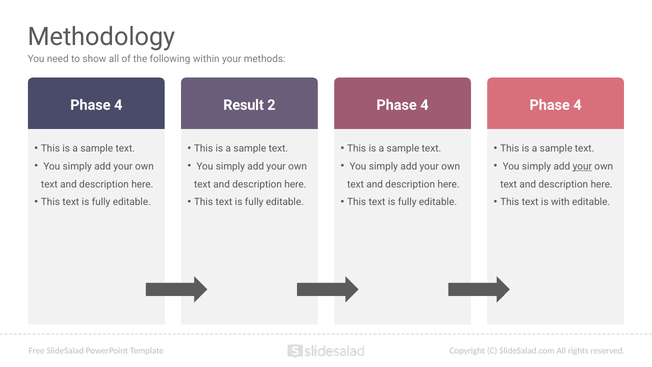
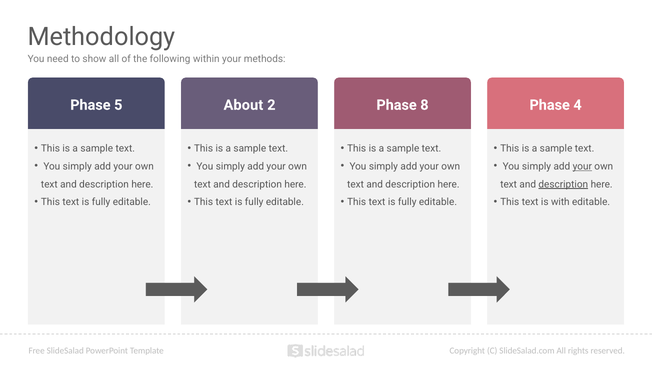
4: 4 -> 5 (118, 105)
Result: Result -> About (243, 105)
4: 4 -> 8 (424, 105)
description underline: none -> present (563, 184)
